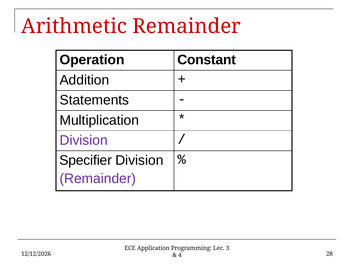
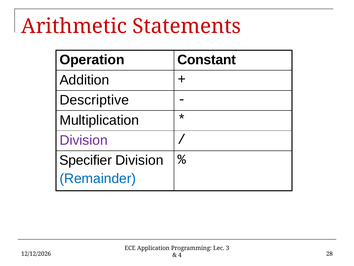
Arithmetic Remainder: Remainder -> Statements (187, 26)
Statements: Statements -> Descriptive (94, 100)
Remainder colour: purple -> blue (98, 178)
